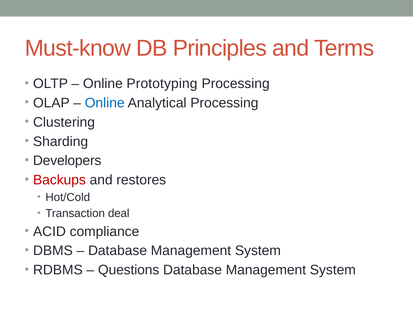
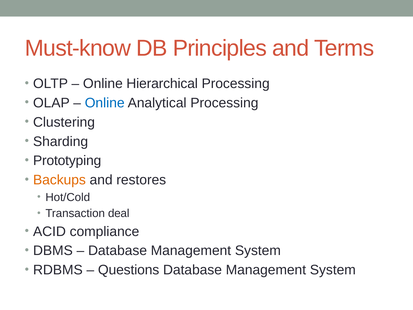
Prototyping: Prototyping -> Hierarchical (162, 84)
Developers: Developers -> Prototyping (67, 161)
Backups colour: red -> orange (59, 180)
